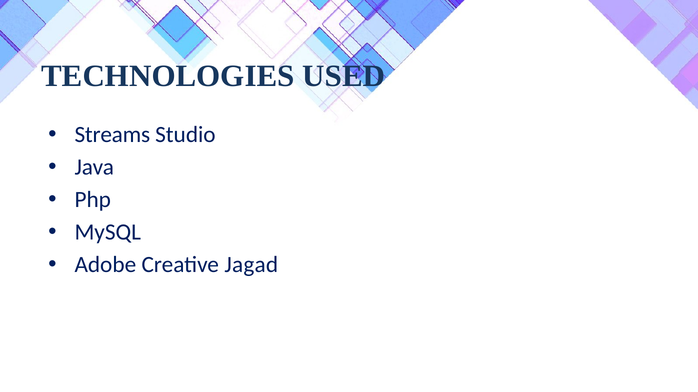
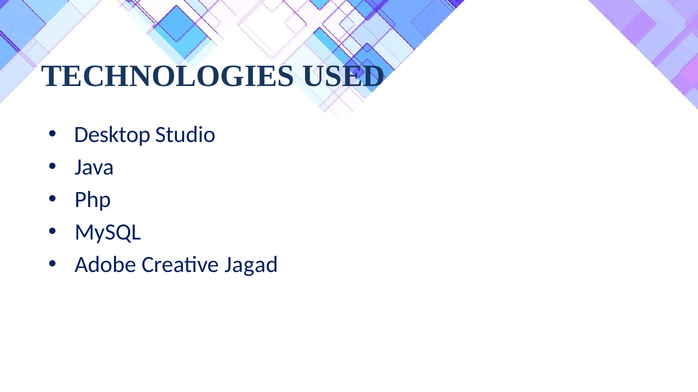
Streams: Streams -> Desktop (112, 135)
